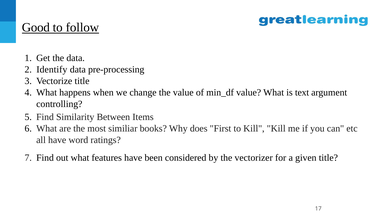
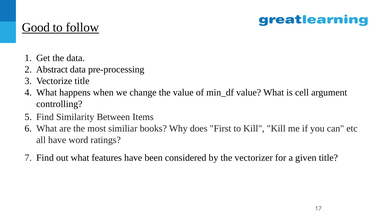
Identify: Identify -> Abstract (52, 69)
text: text -> cell (302, 92)
